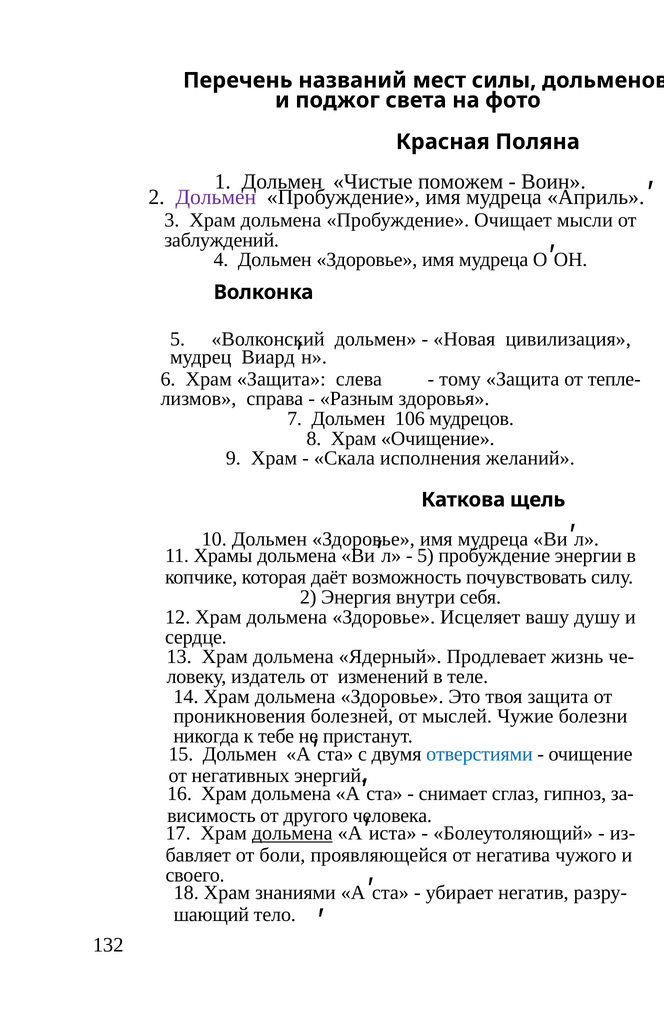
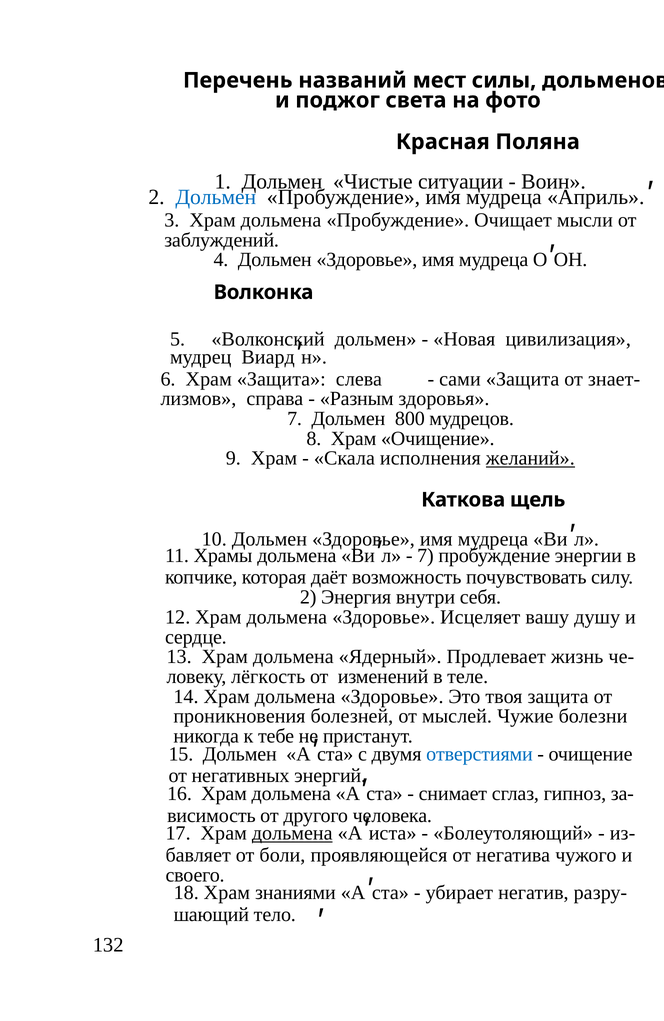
поможем: поможем -> ситуации (461, 182)
Дольмен colour: purple -> blue (216, 197)
тому: тому -> сами (460, 379)
тепле-: тепле- -> знает- (614, 379)
106: 106 -> 800 (410, 419)
желаний underline: none -> present (530, 458)
5: 5 -> 7 (425, 556)
издатель: издатель -> лёгкость (268, 677)
